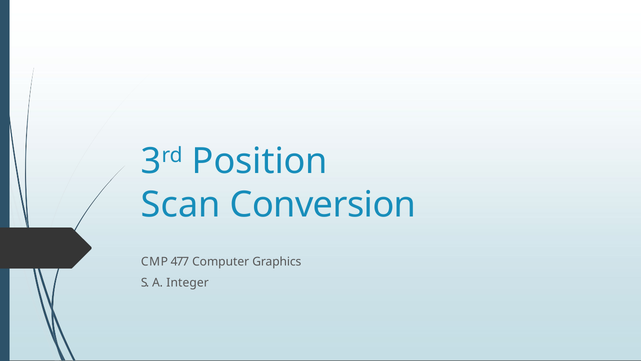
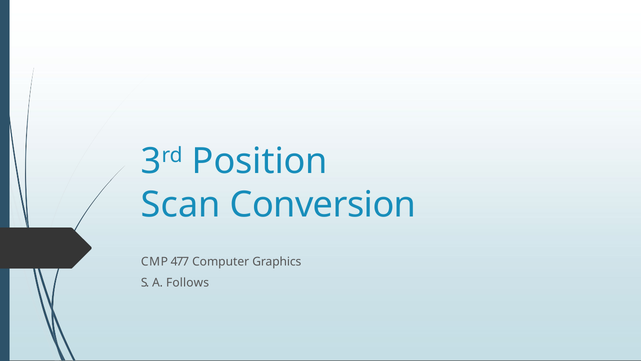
Integer: Integer -> Follows (188, 283)
